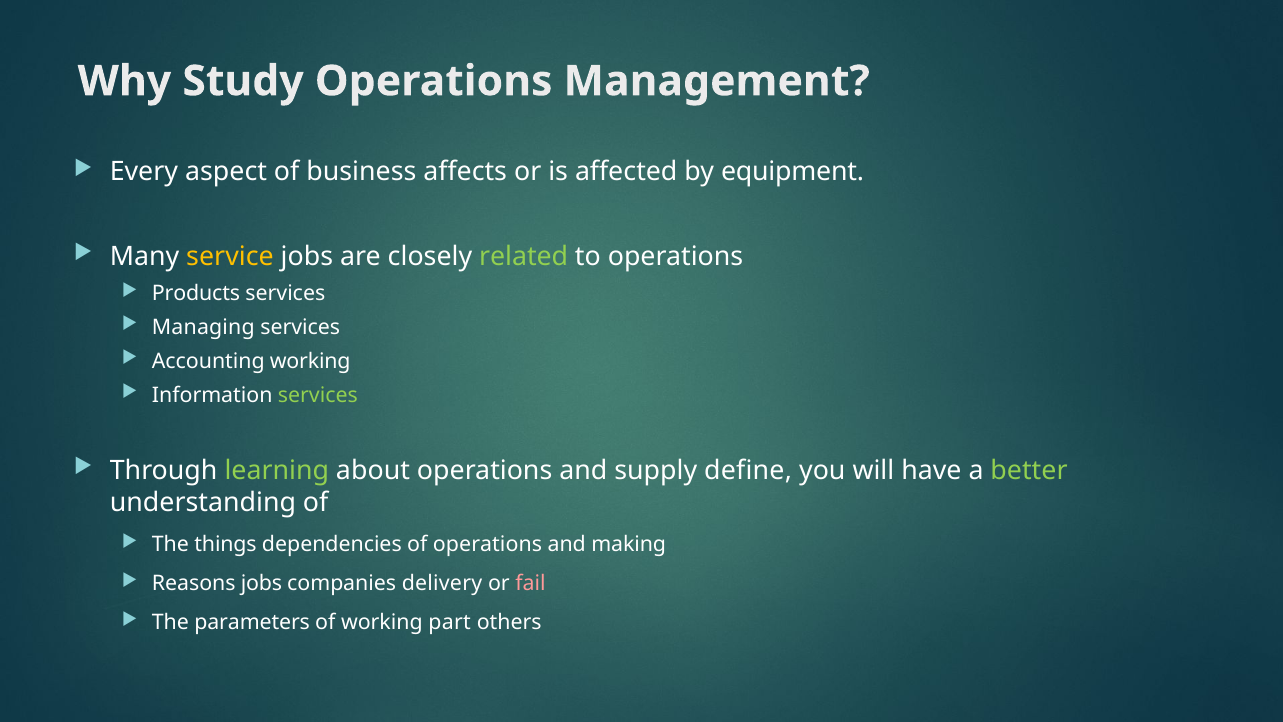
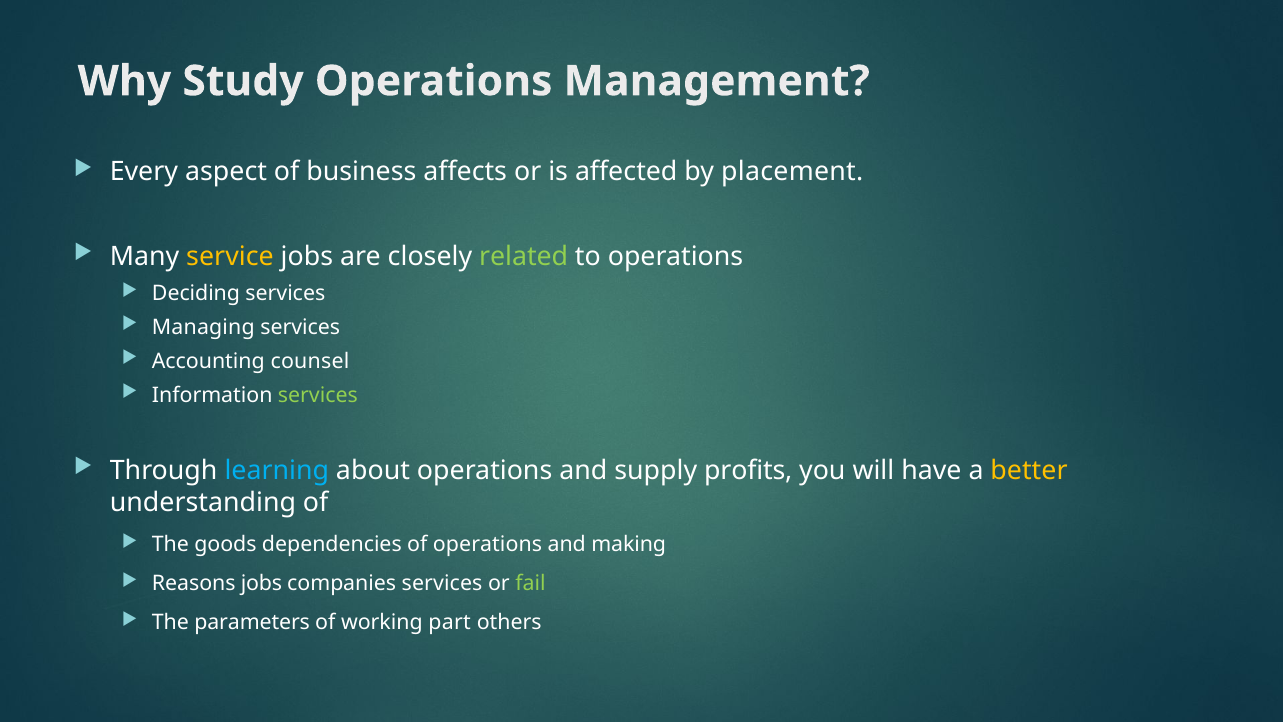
equipment: equipment -> placement (792, 172)
Products: Products -> Deciding (196, 293)
Accounting working: working -> counsel (310, 361)
learning colour: light green -> light blue (277, 470)
define: define -> profits (748, 470)
better colour: light green -> yellow (1029, 470)
things: things -> goods (225, 544)
companies delivery: delivery -> services (442, 583)
fail colour: pink -> light green (530, 583)
